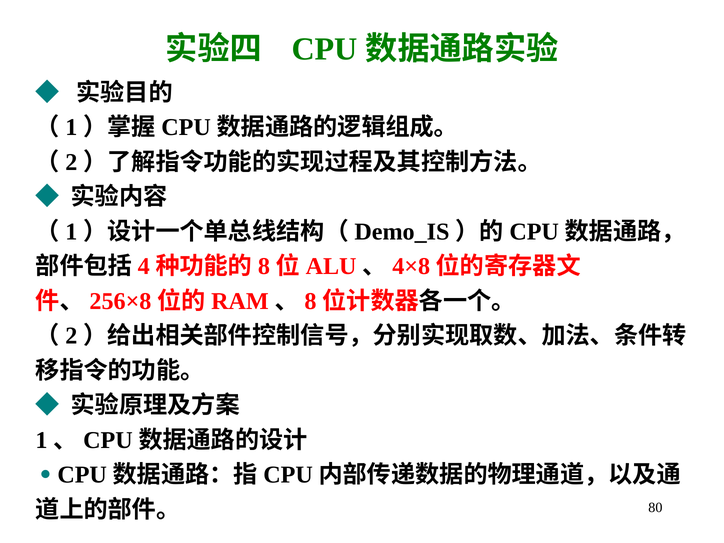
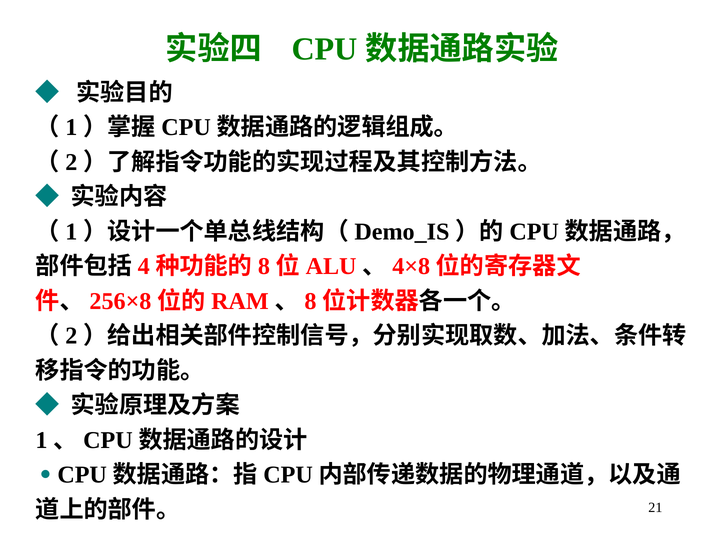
80: 80 -> 21 (655, 508)
